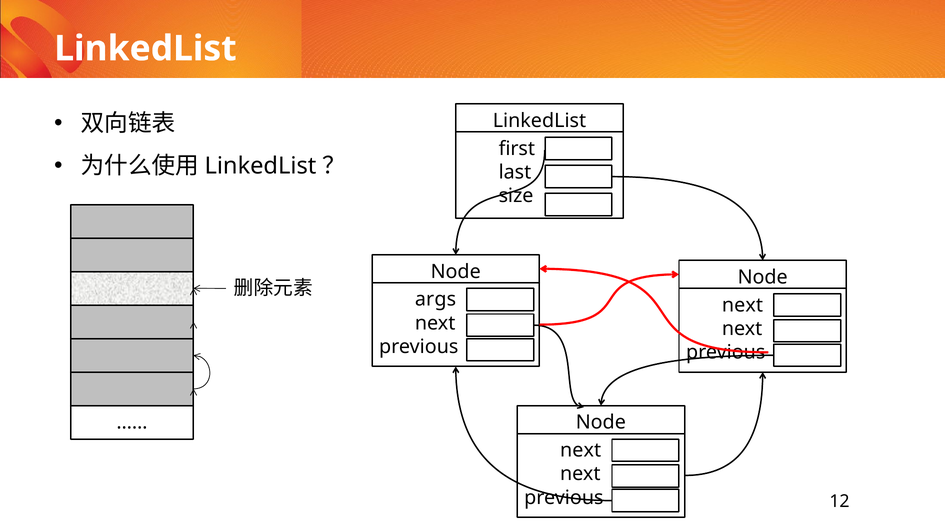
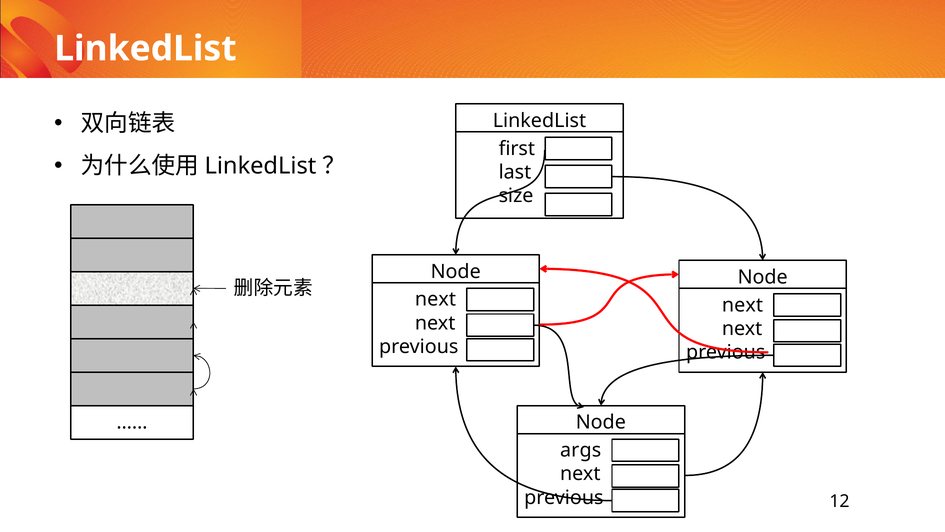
args: args -> next (436, 299)
next: next -> args (581, 450)
